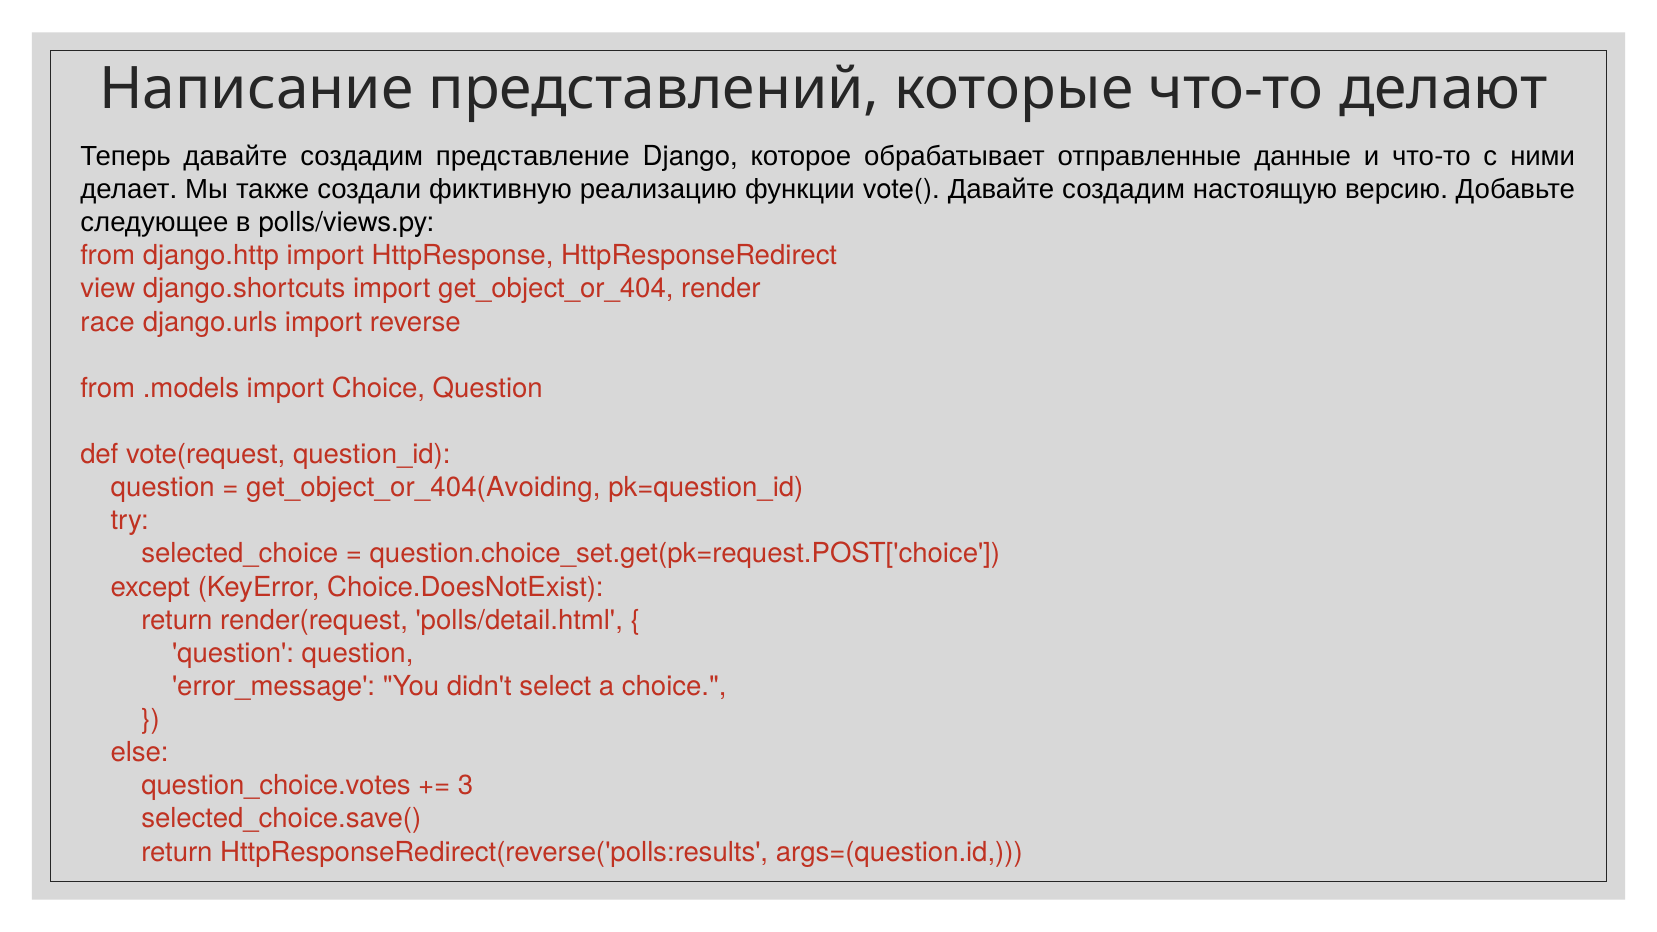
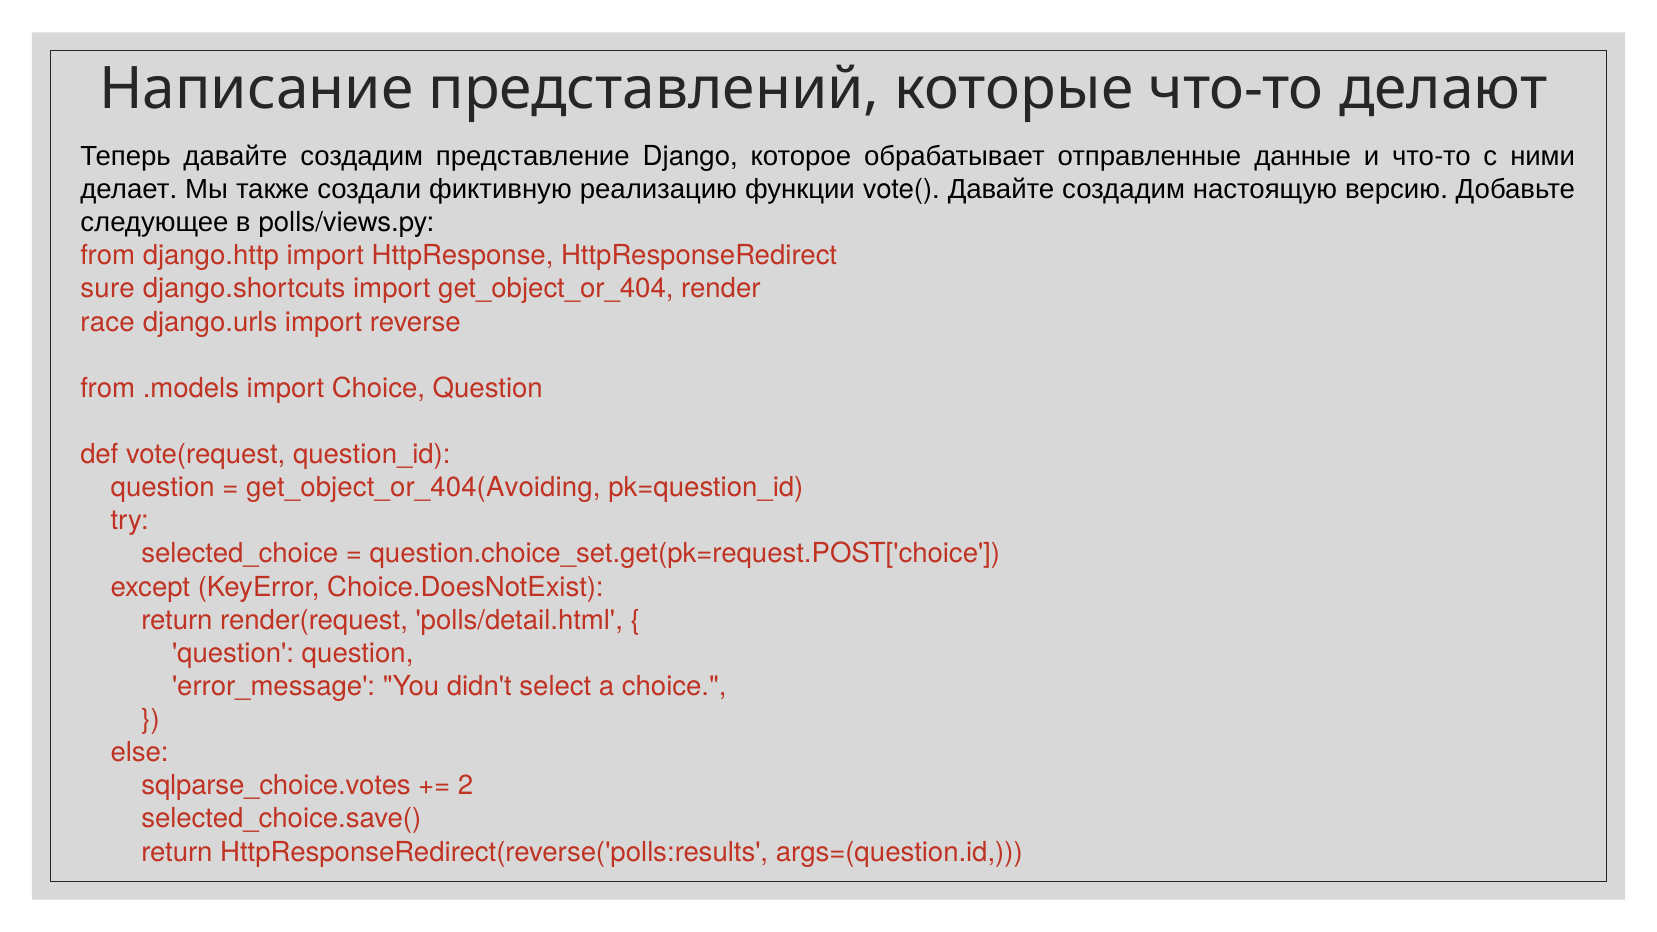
view: view -> sure (108, 289)
question_choice.votes: question_choice.votes -> sqlparse_choice.votes (276, 786)
3: 3 -> 2 (466, 786)
